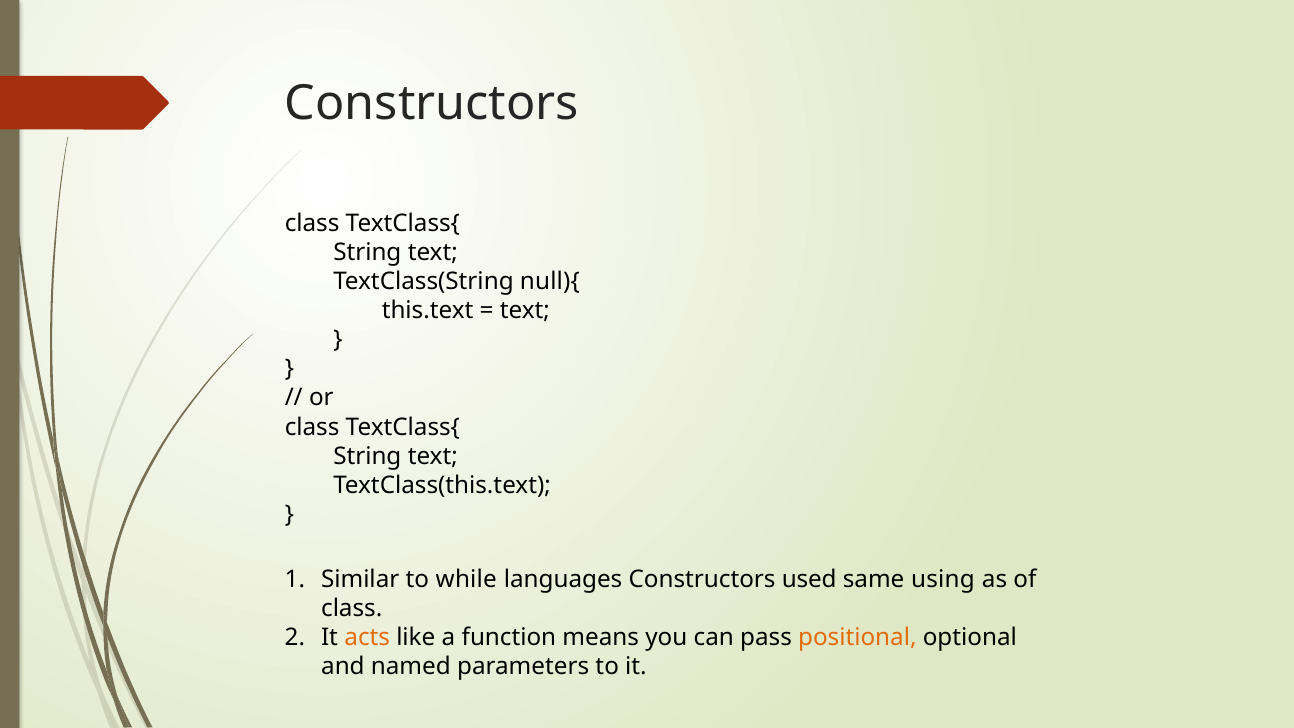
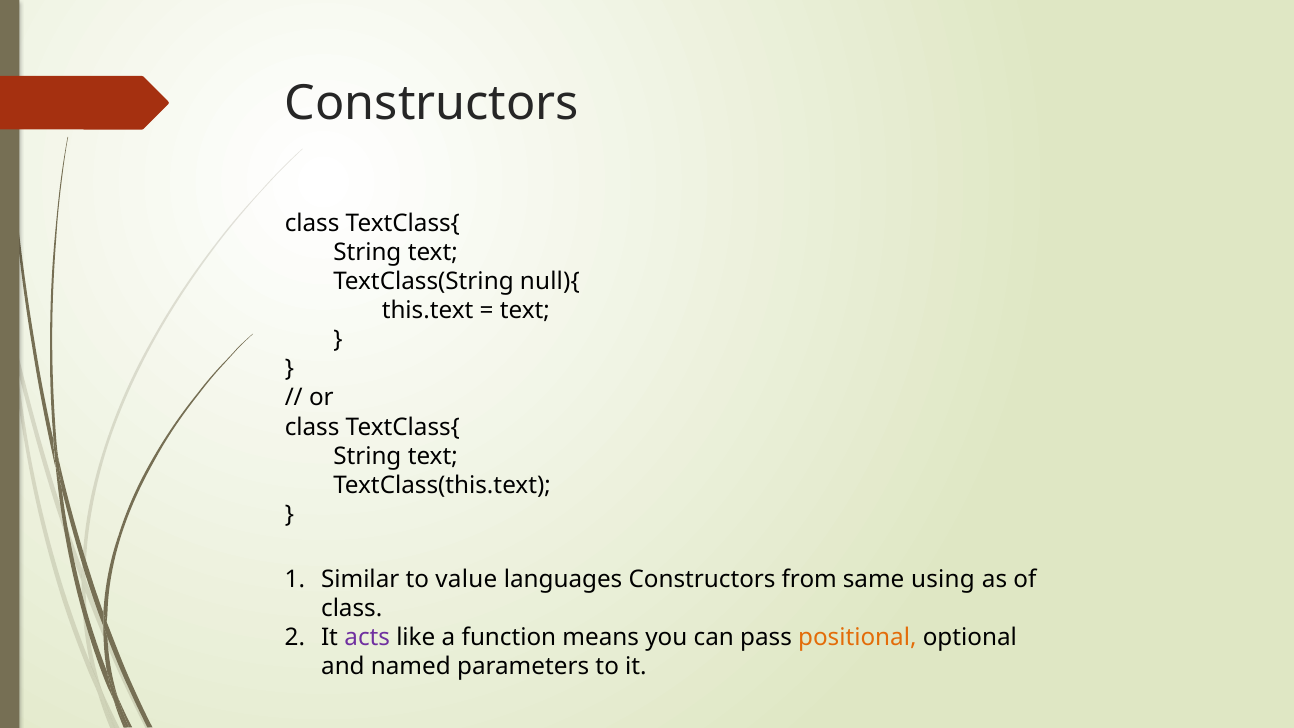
while: while -> value (466, 579)
used: used -> from (809, 579)
acts colour: orange -> purple (367, 637)
